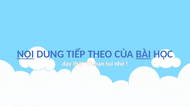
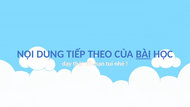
NỘI underline: present -> none (25, 54)
